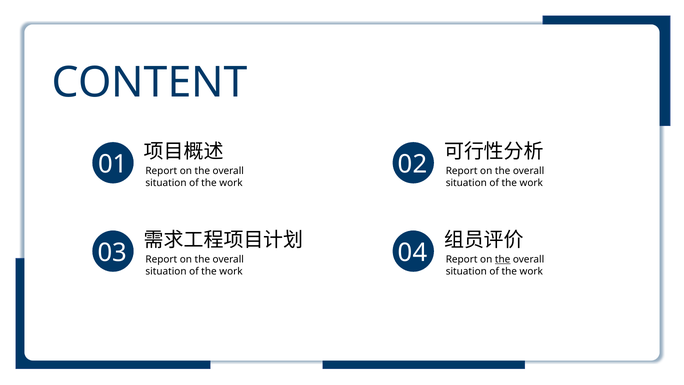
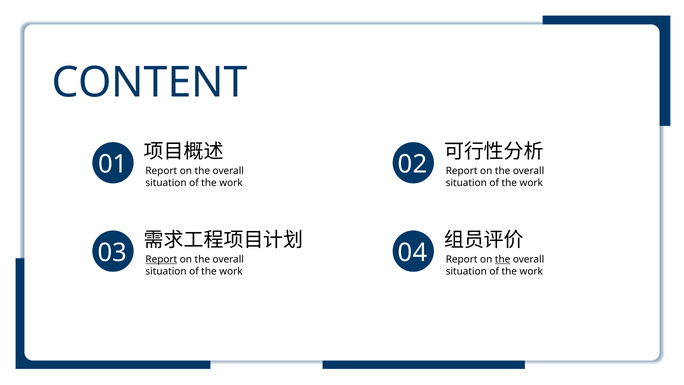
Report underline: none -> present (161, 259)
